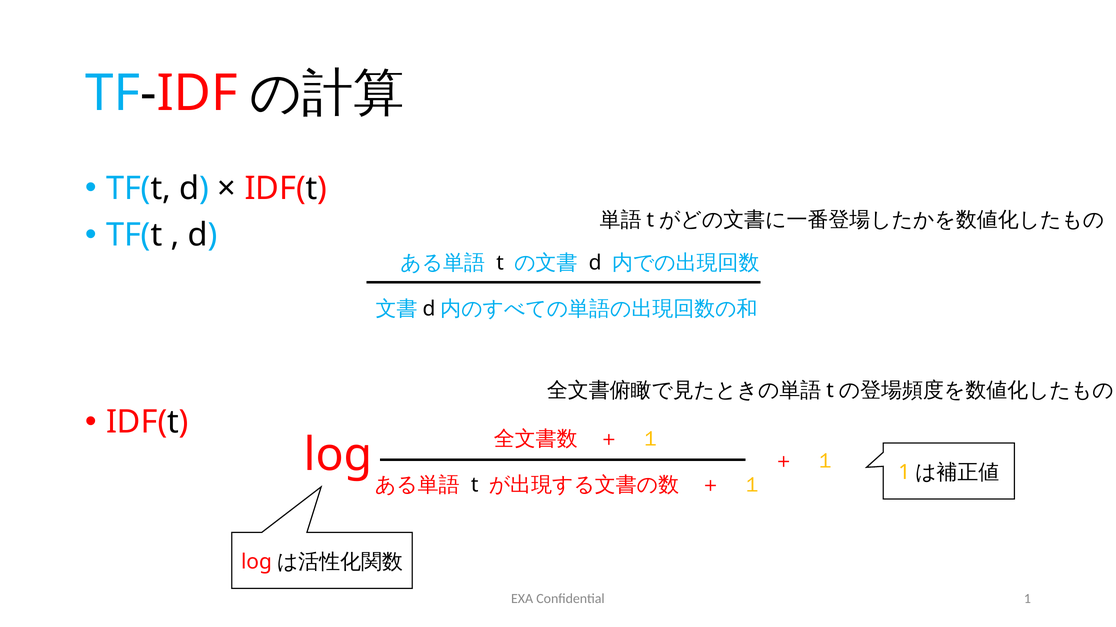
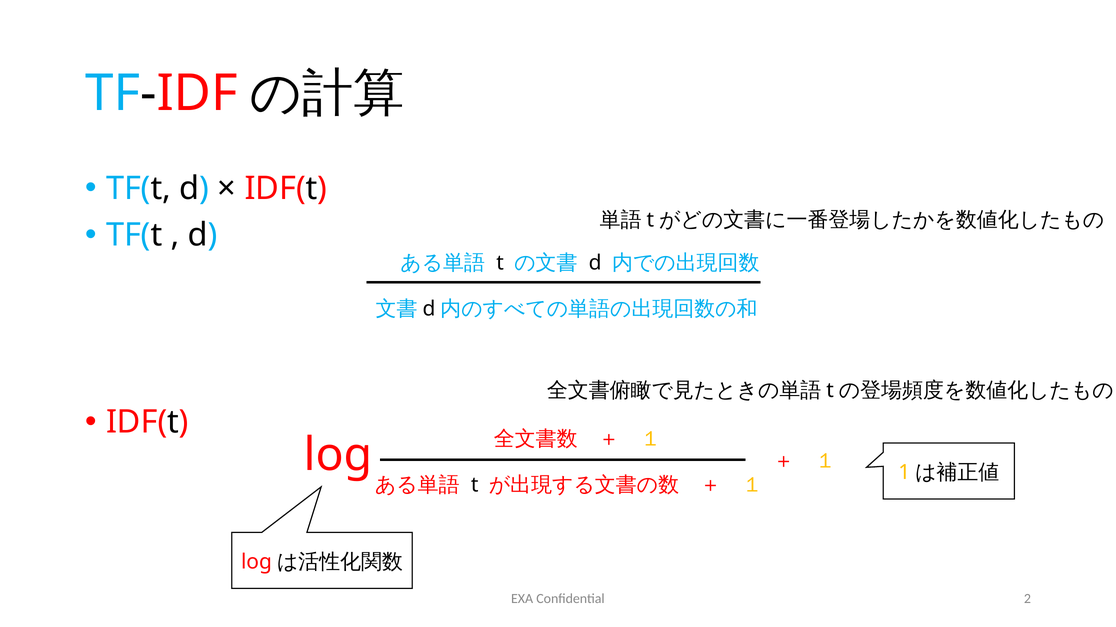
1: 1 -> 2 (1027, 599)
